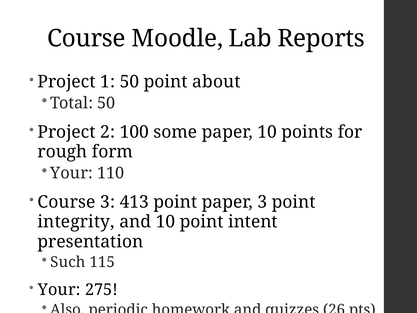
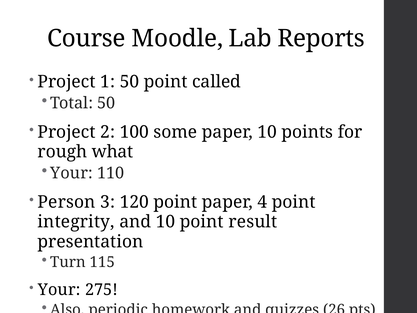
about: about -> called (217, 82)
form: form -> what (113, 152)
Course: Course -> Person (67, 202)
413: 413 -> 120 (134, 202)
paper 3: 3 -> 4 (262, 202)
intent: intent -> result (253, 222)
Such: Such -> Turn (68, 262)
